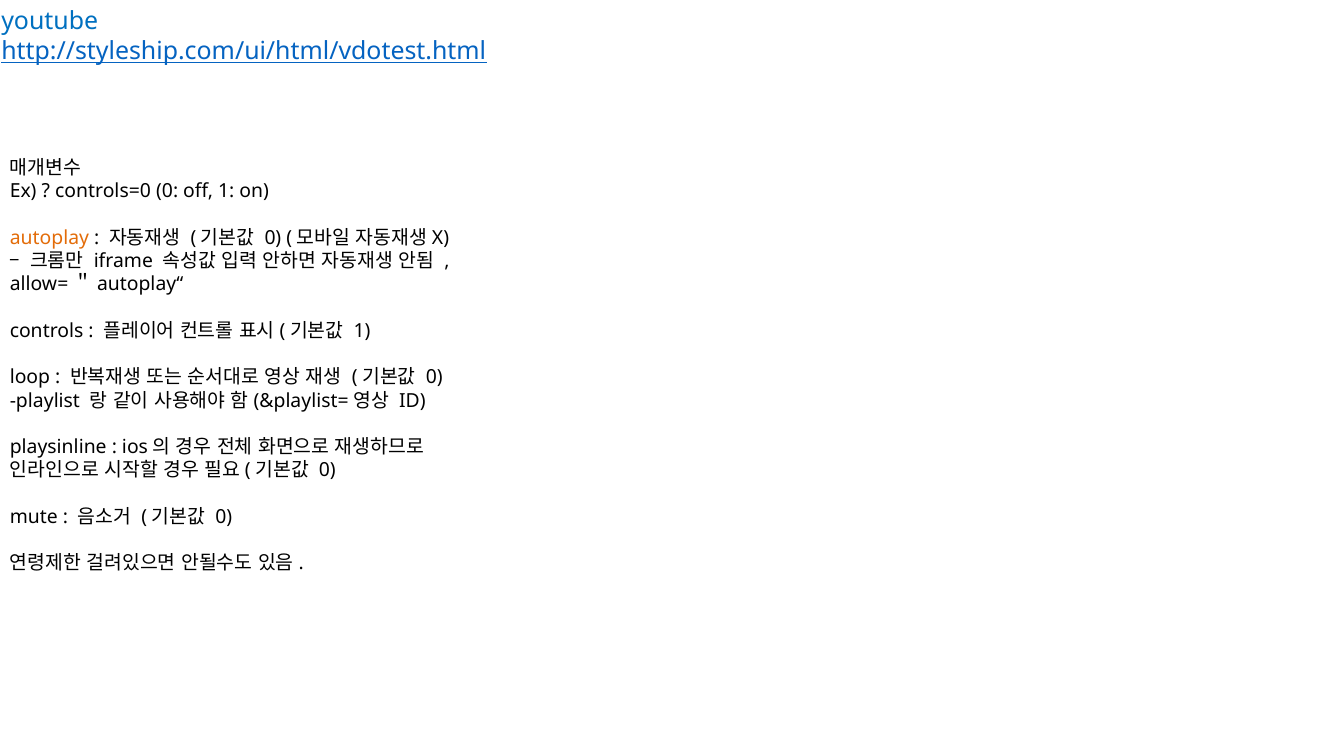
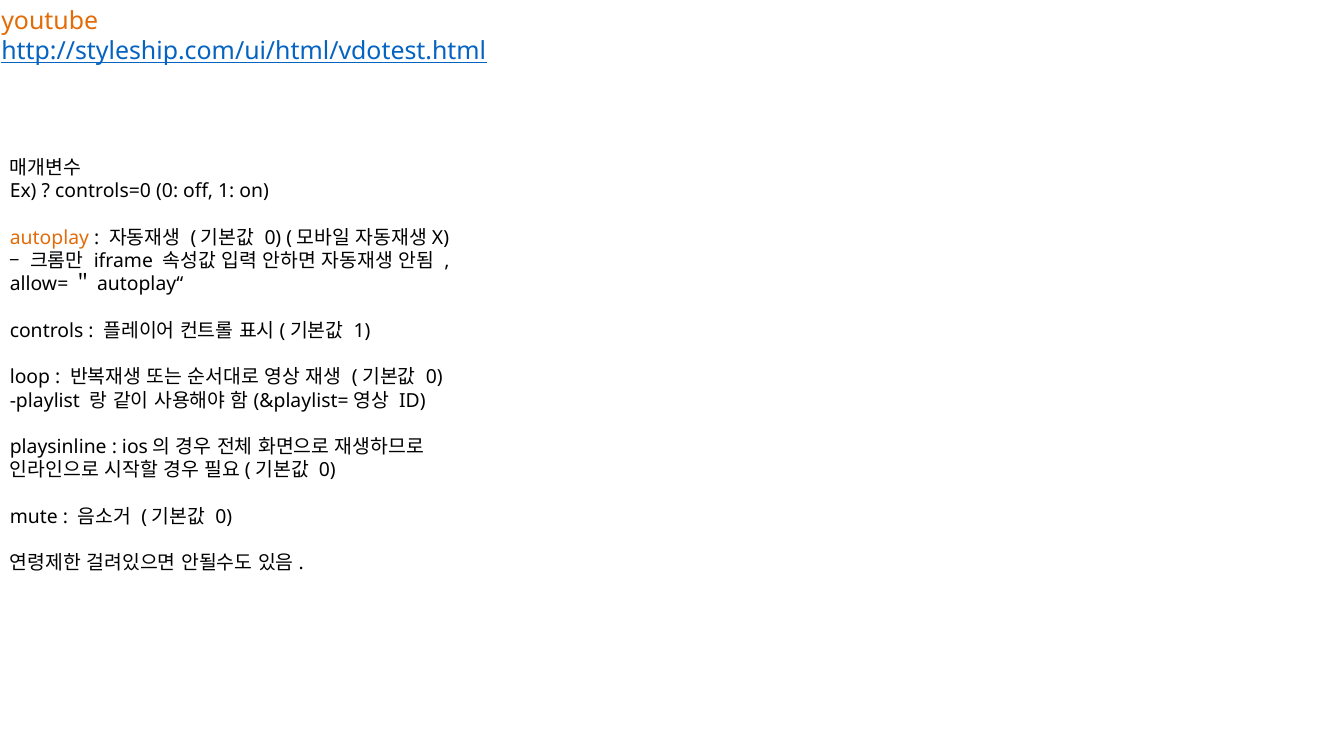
youtube colour: blue -> orange (50, 22)
